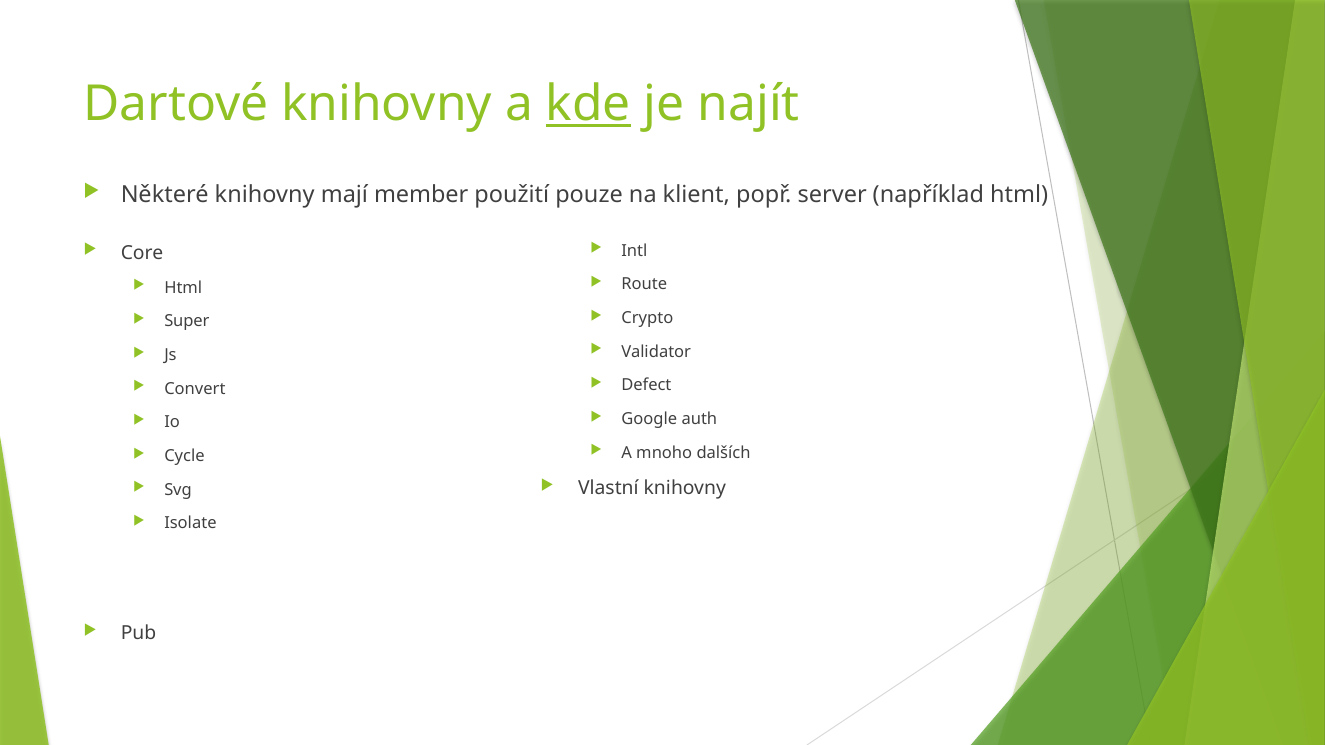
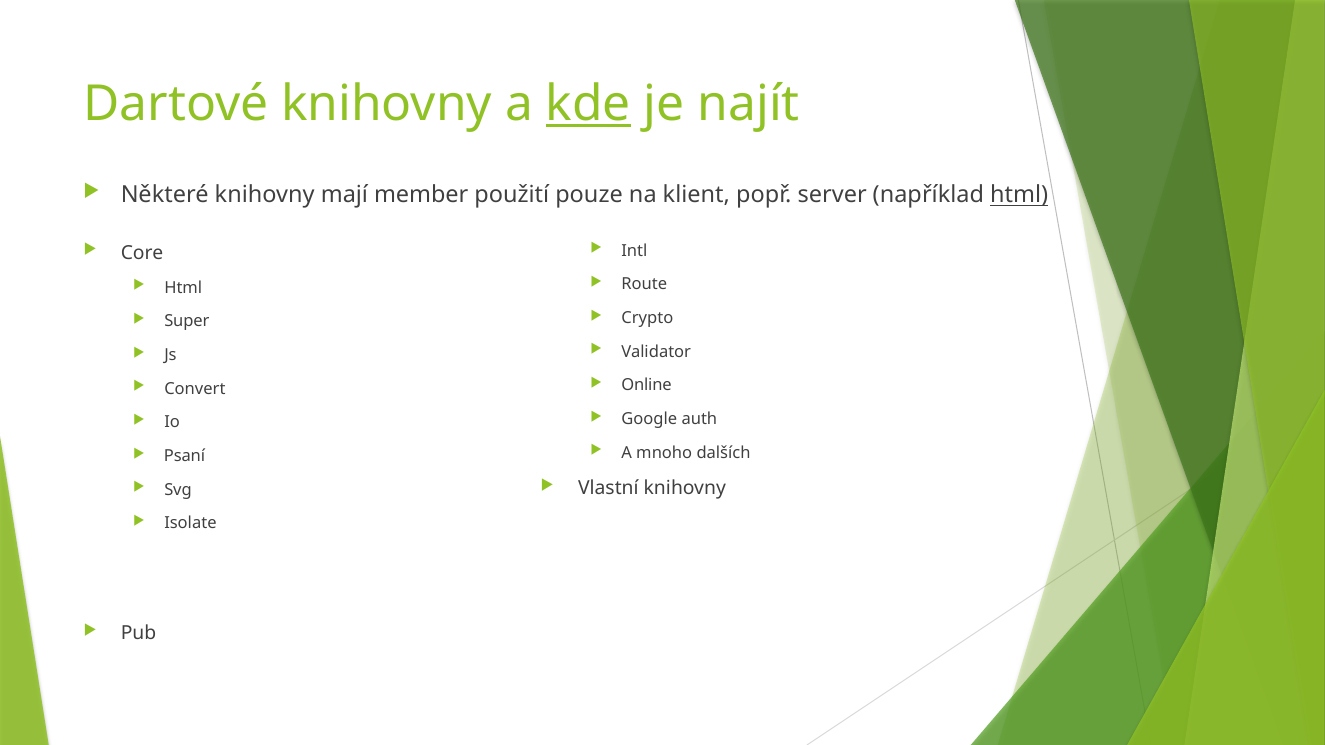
html underline: none -> present (1019, 195)
Defect: Defect -> Online (646, 386)
Cycle: Cycle -> Psaní (185, 456)
